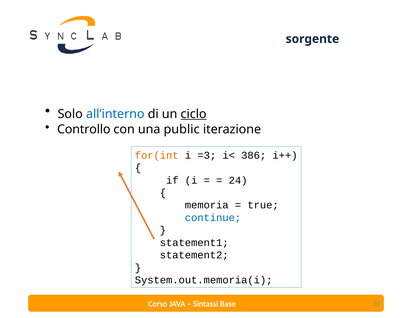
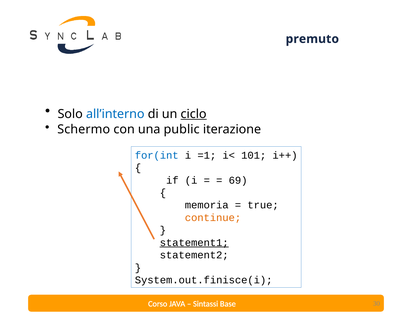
sorgente: sorgente -> premuto (312, 39)
Controllo: Controllo -> Schermo (84, 130)
for(int colour: orange -> blue (157, 156)
=3: =3 -> =1 (207, 156)
386: 386 -> 101 (254, 156)
24: 24 -> 69 (238, 180)
continue colour: blue -> orange (213, 218)
statement1 underline: none -> present (194, 243)
System.out.memoria(i: System.out.memoria(i -> System.out.finisce(i (204, 280)
